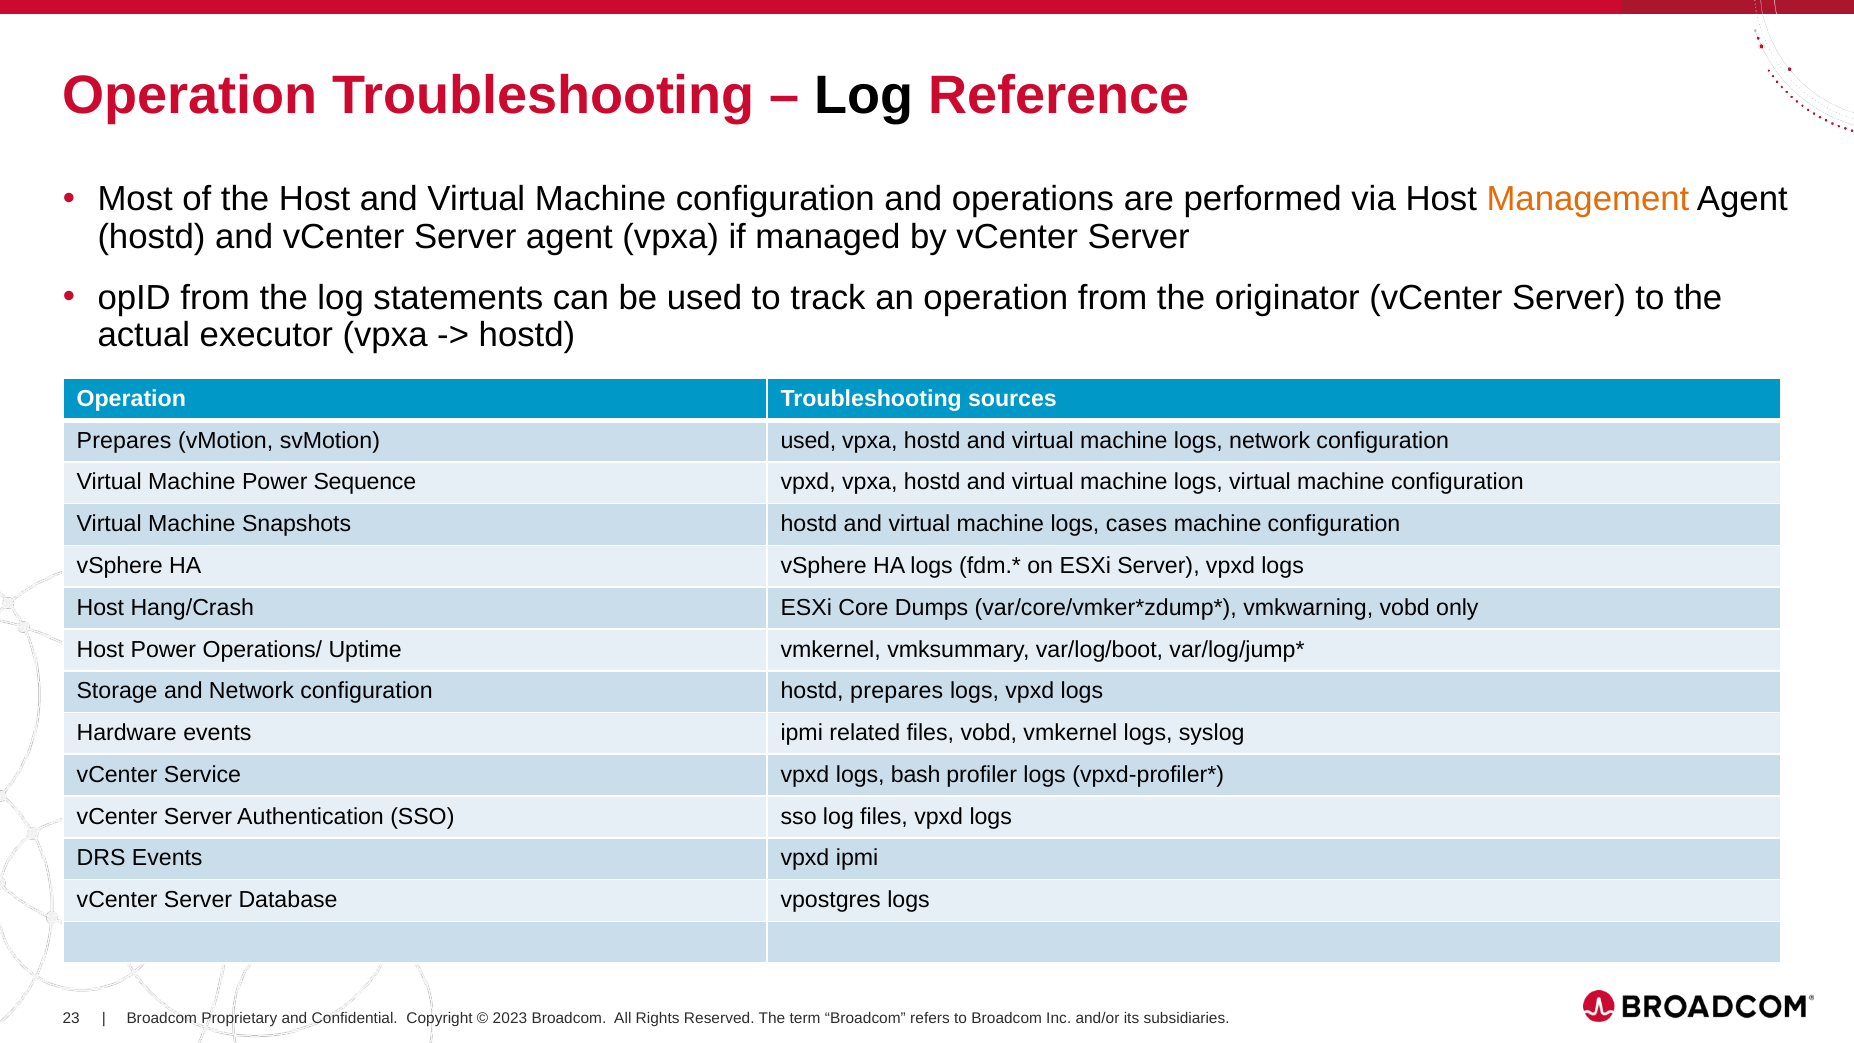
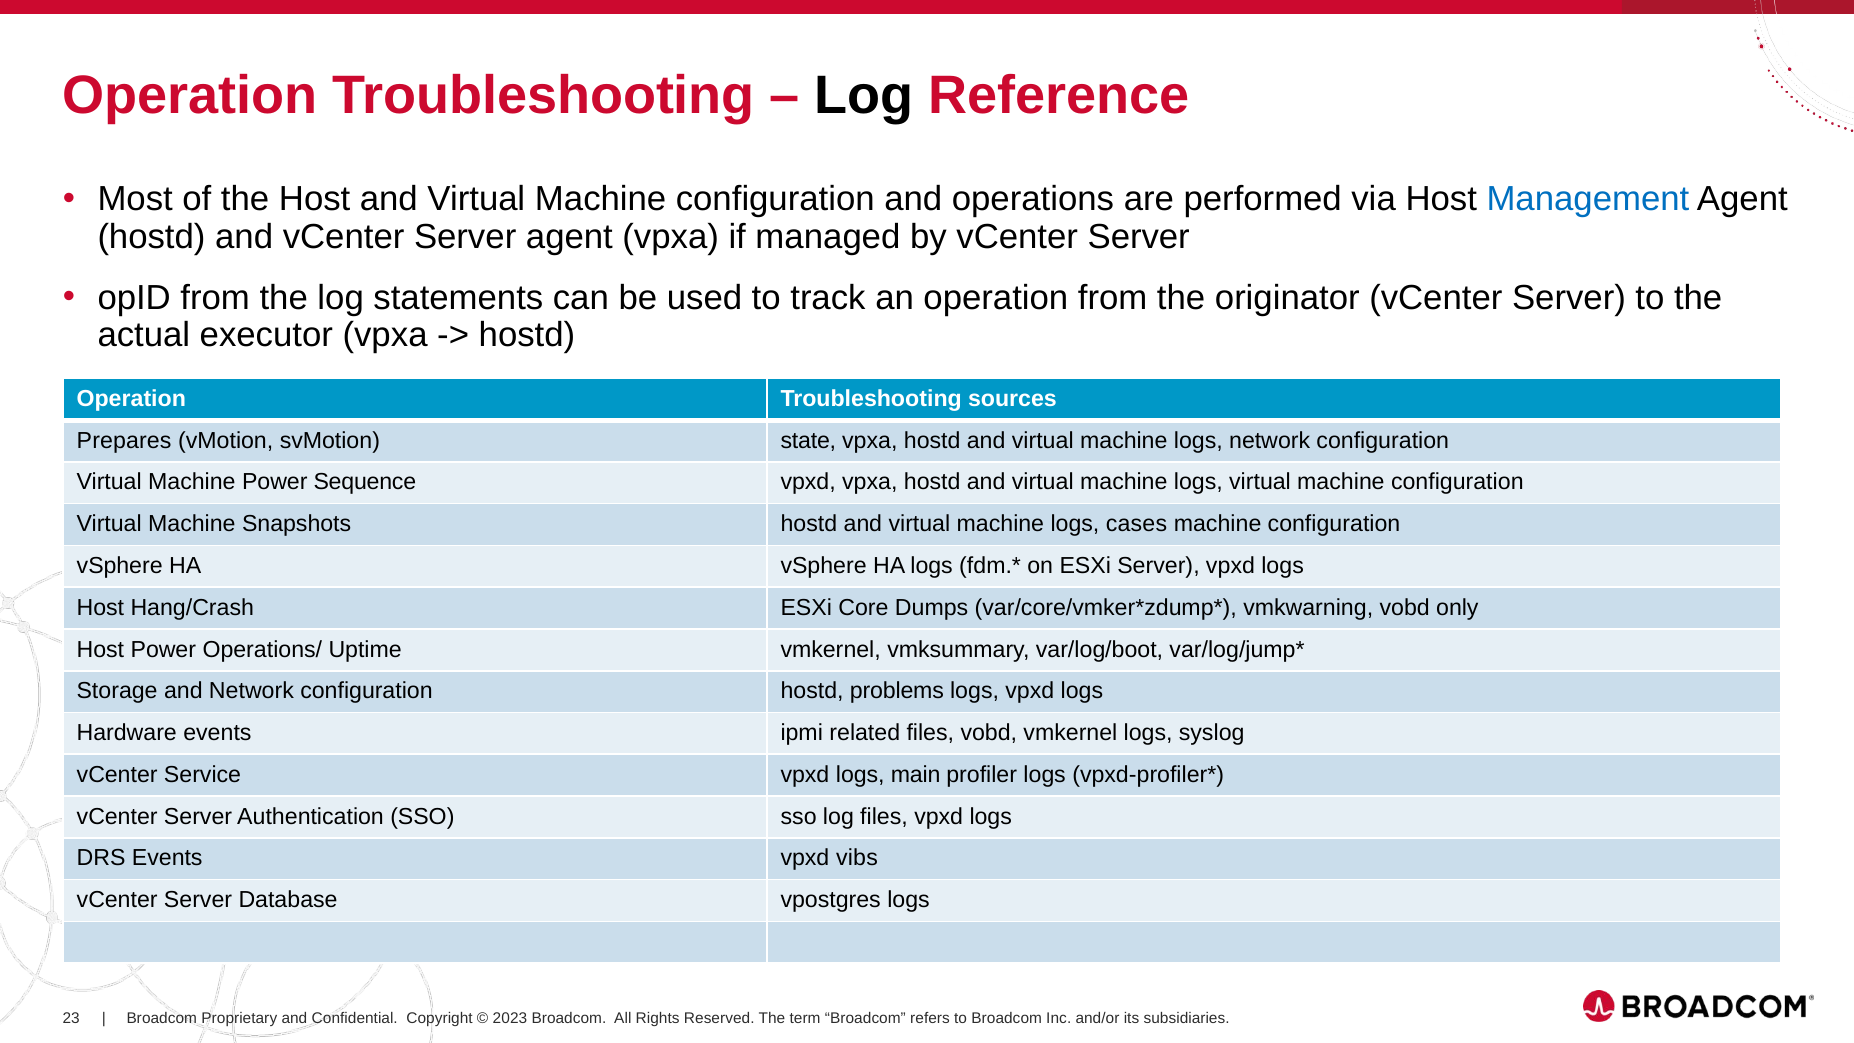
Management colour: orange -> blue (1588, 199)
svMotion used: used -> state (808, 440)
hostd prepares: prepares -> problems (897, 691)
bash: bash -> main (916, 775)
vpxd ipmi: ipmi -> vibs (857, 858)
